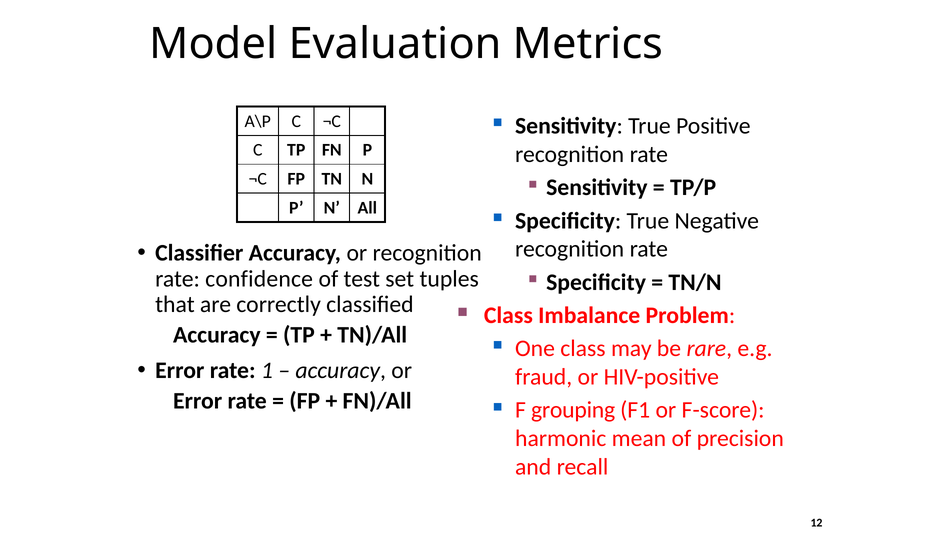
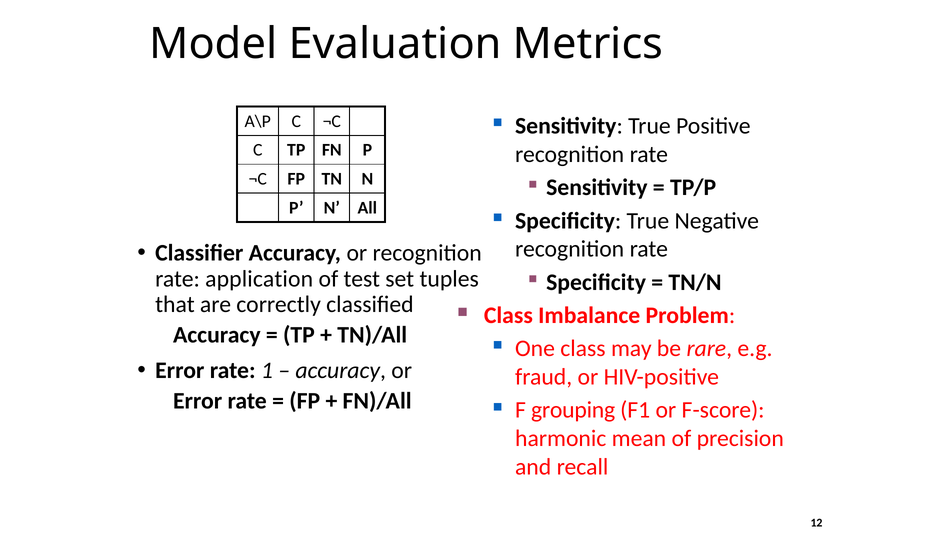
confidence: confidence -> application (259, 279)
